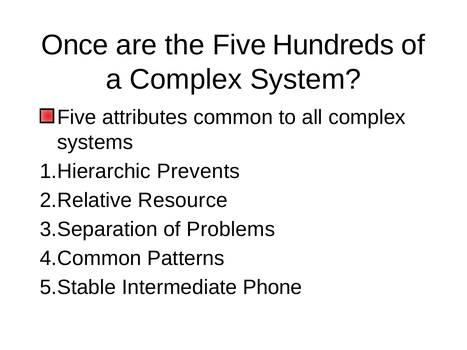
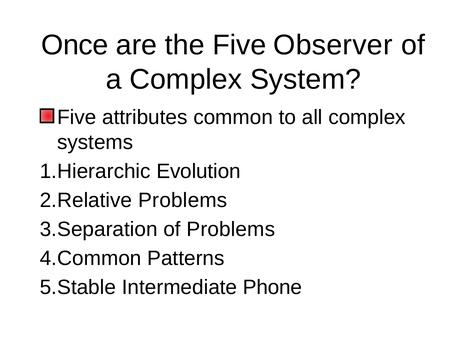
Hundreds: Hundreds -> Observer (333, 45)
Prevents: Prevents -> Evolution (199, 171)
Resource: Resource -> Problems (183, 200)
